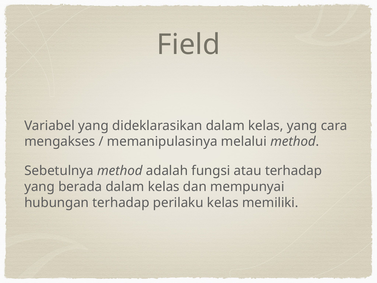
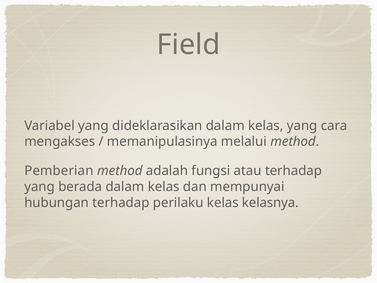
Sebetulnya: Sebetulnya -> Pemberian (59, 171)
memiliki: memiliki -> kelasnya (270, 202)
